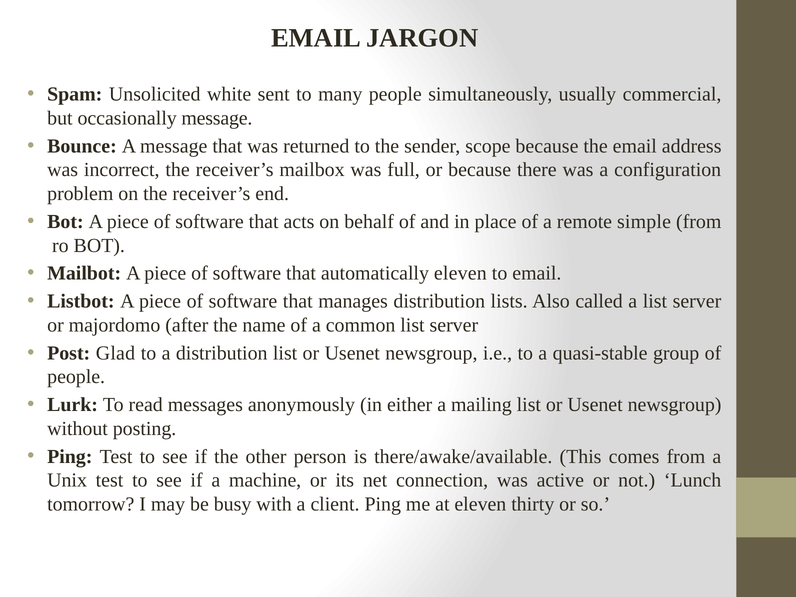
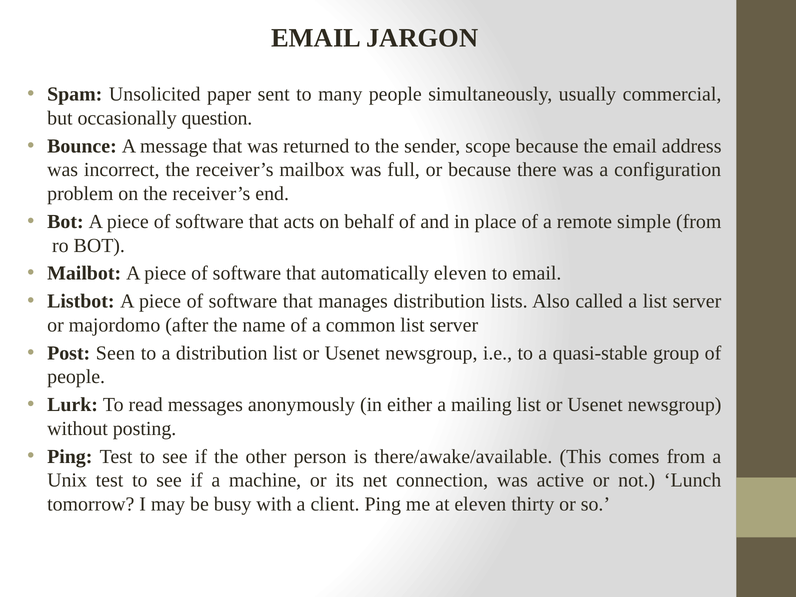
white: white -> paper (229, 94)
occasionally message: message -> question (217, 118)
Glad: Glad -> Seen (115, 353)
